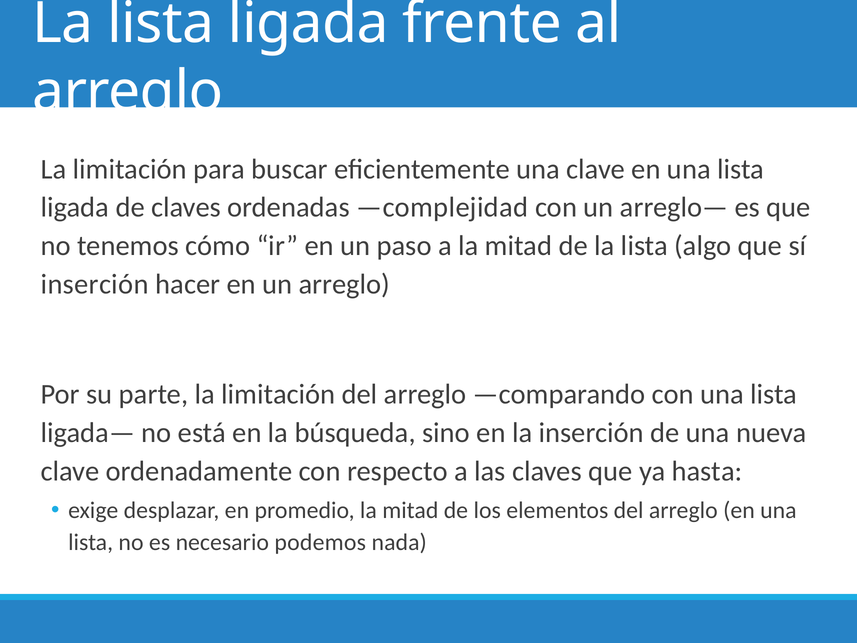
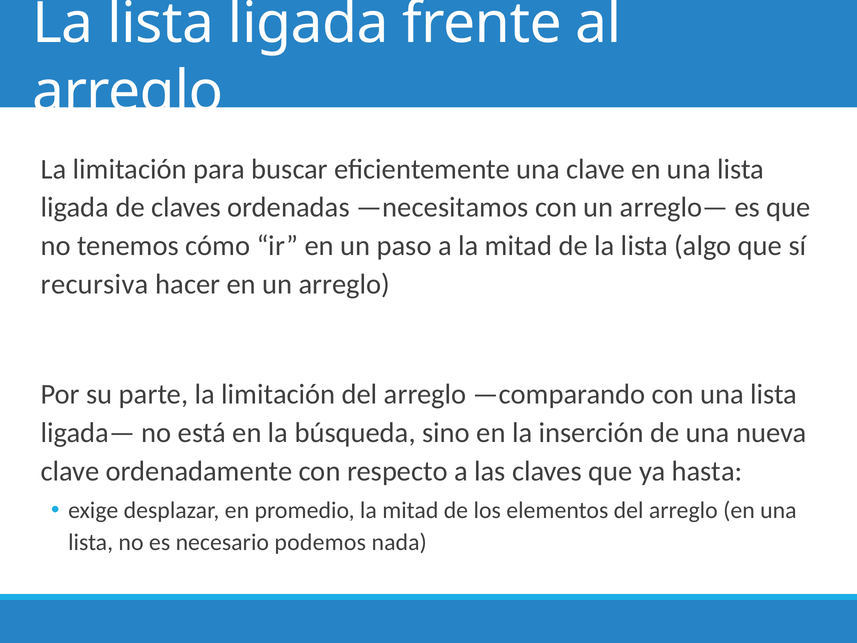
—complejidad: —complejidad -> —necesitamos (442, 207)
inserción: inserción -> recursiva (95, 284)
